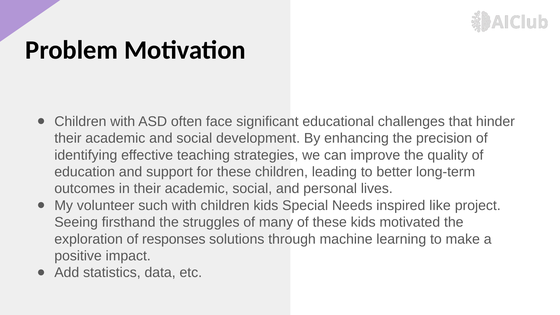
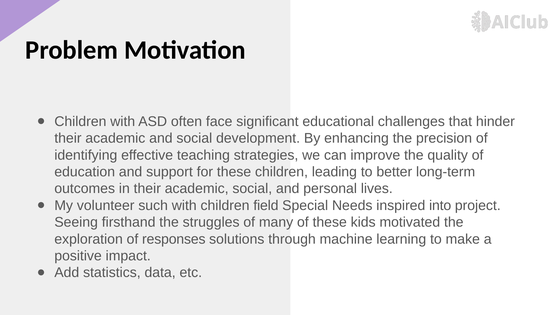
children kids: kids -> field (266, 205)
like: like -> into (440, 205)
